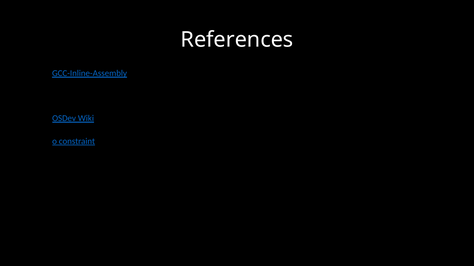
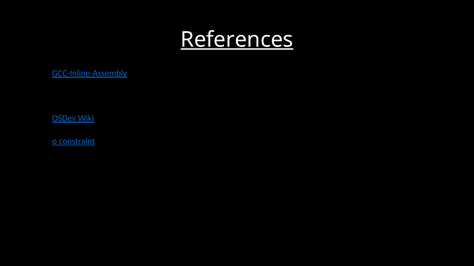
References underline: none -> present (237, 40)
